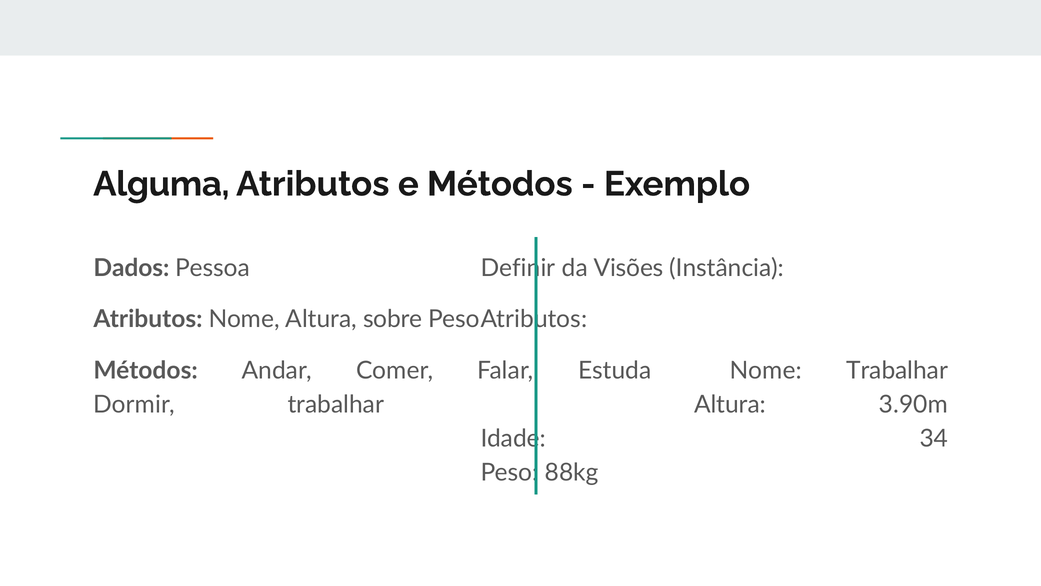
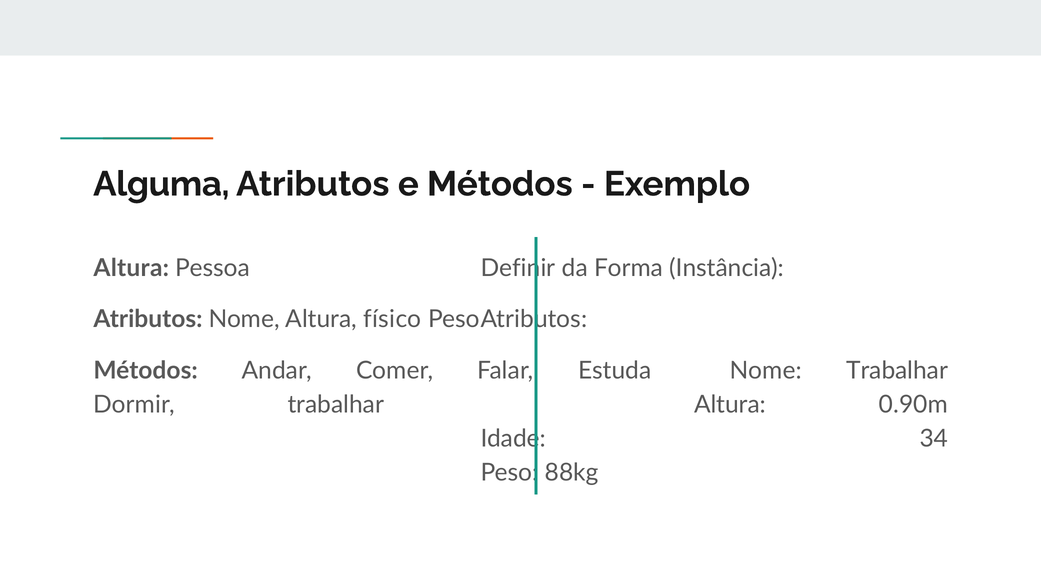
Dados: Dados -> Altura (131, 268)
Visões: Visões -> Forma (629, 268)
sobre: sobre -> físico (392, 319)
3.90m: 3.90m -> 0.90m (913, 404)
